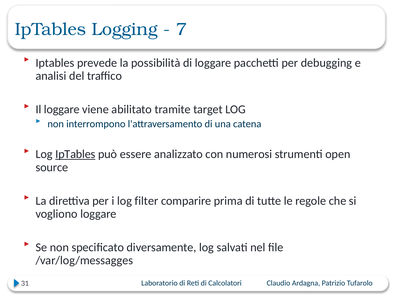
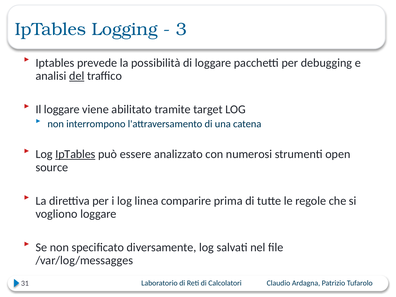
7: 7 -> 3 (181, 29)
del underline: none -> present (77, 76)
filter: filter -> linea (146, 201)
